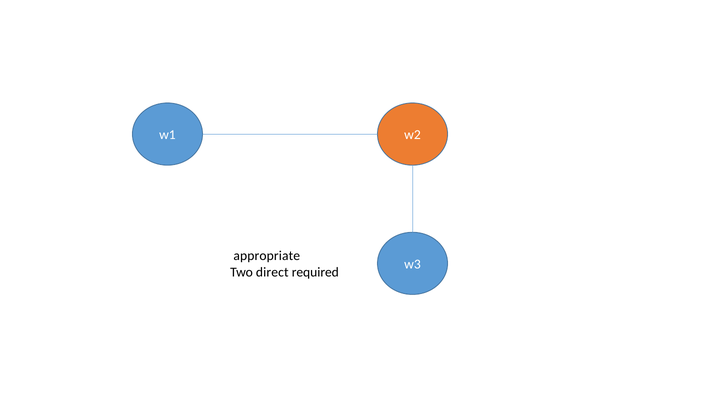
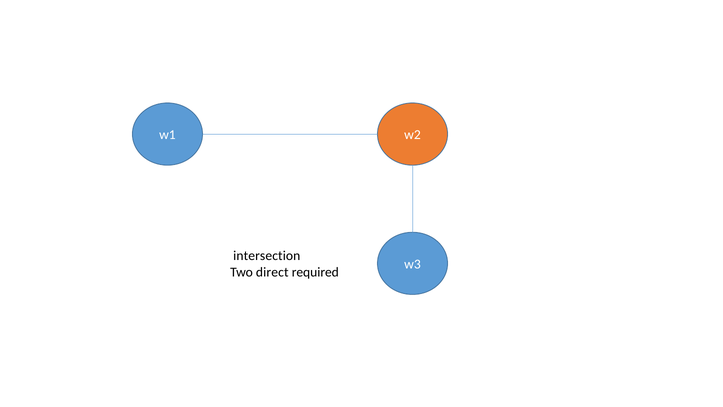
appropriate: appropriate -> intersection (267, 256)
